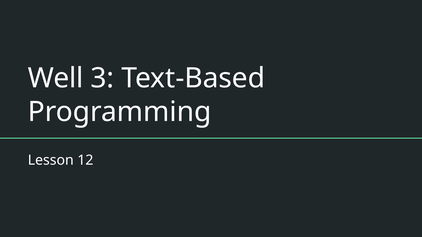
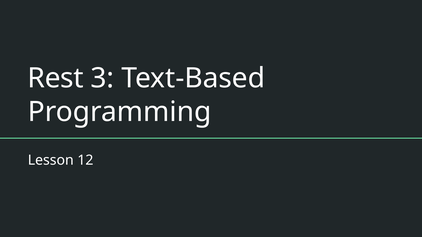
Well: Well -> Rest (56, 78)
